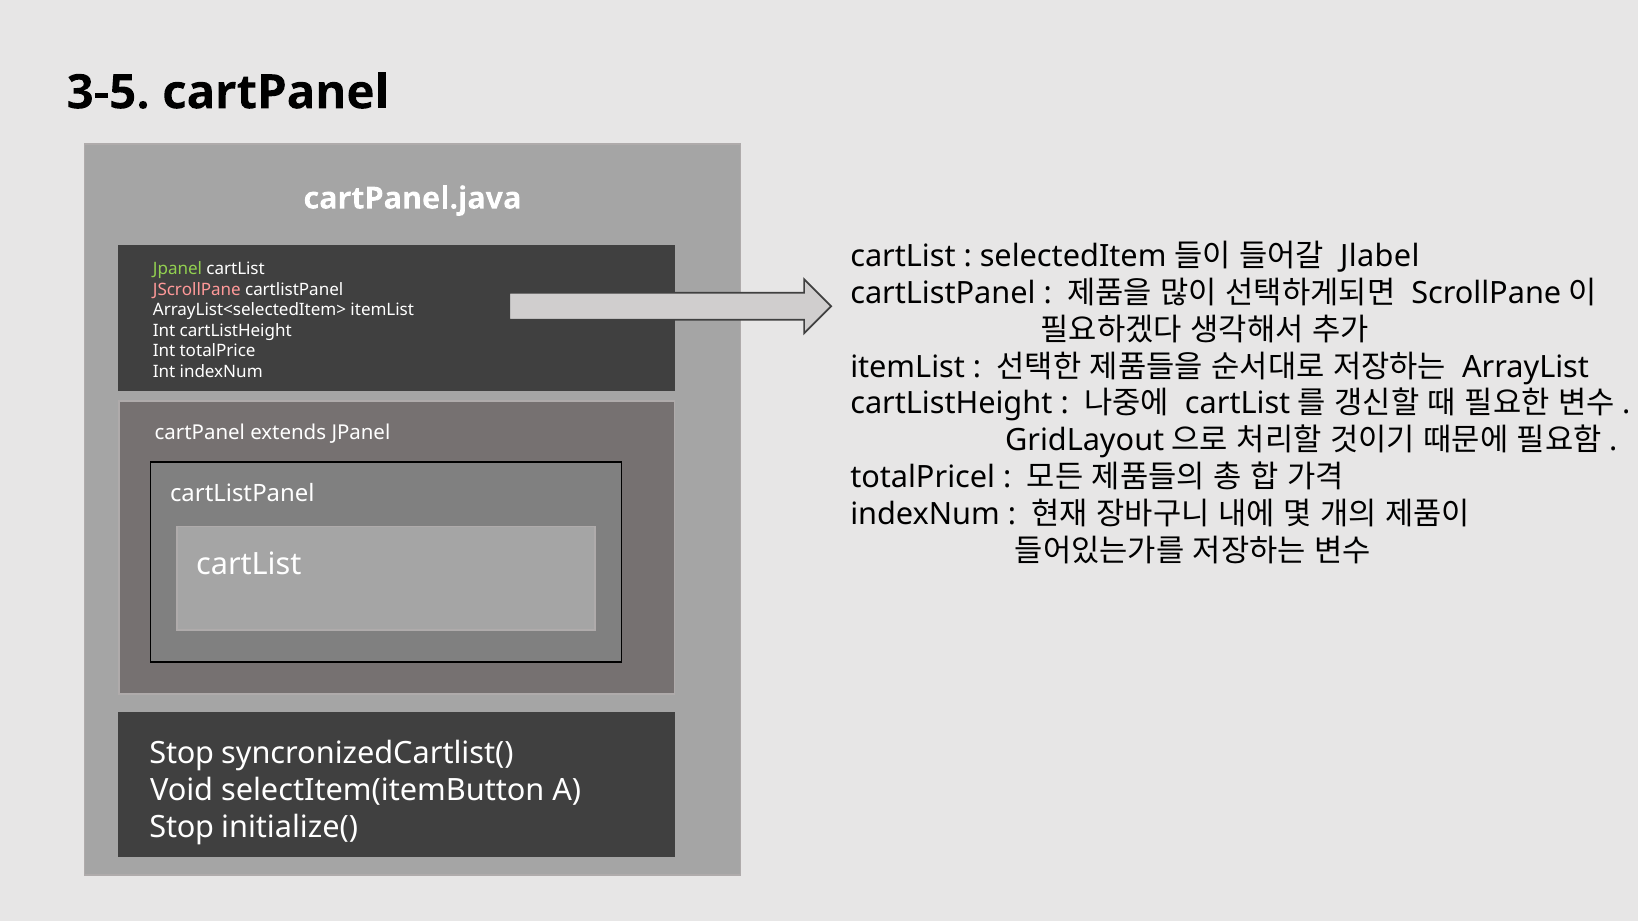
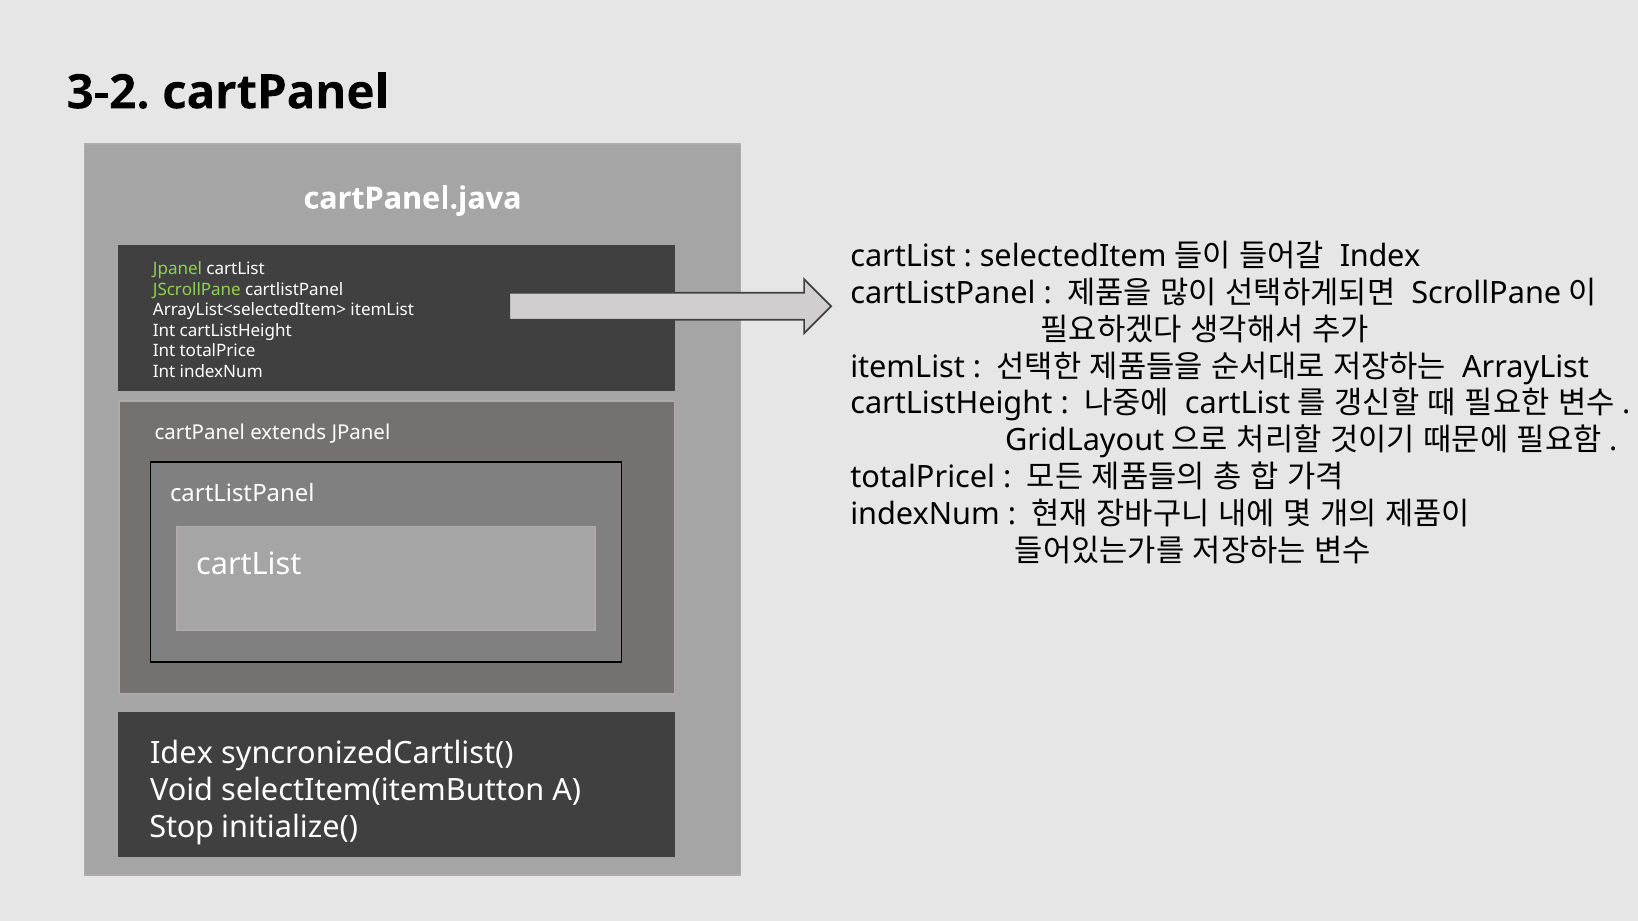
3-5: 3-5 -> 3-2 (108, 93)
Jlabel: Jlabel -> Index (1380, 257)
JScrollPane colour: pink -> light green (197, 290)
Stop: Stop -> Idex (182, 754)
